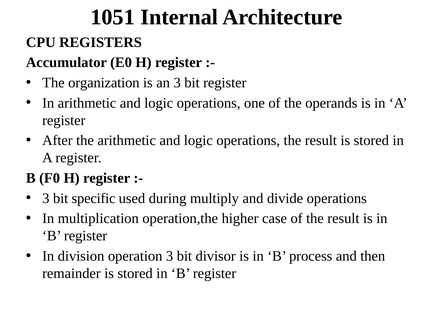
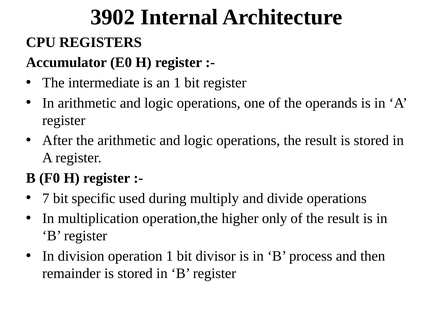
1051: 1051 -> 3902 (113, 17)
organization: organization -> intermediate (104, 83)
an 3: 3 -> 1 (177, 83)
3: 3 -> 7 (46, 198)
case: case -> only (275, 218)
operation 3: 3 -> 1 (170, 256)
